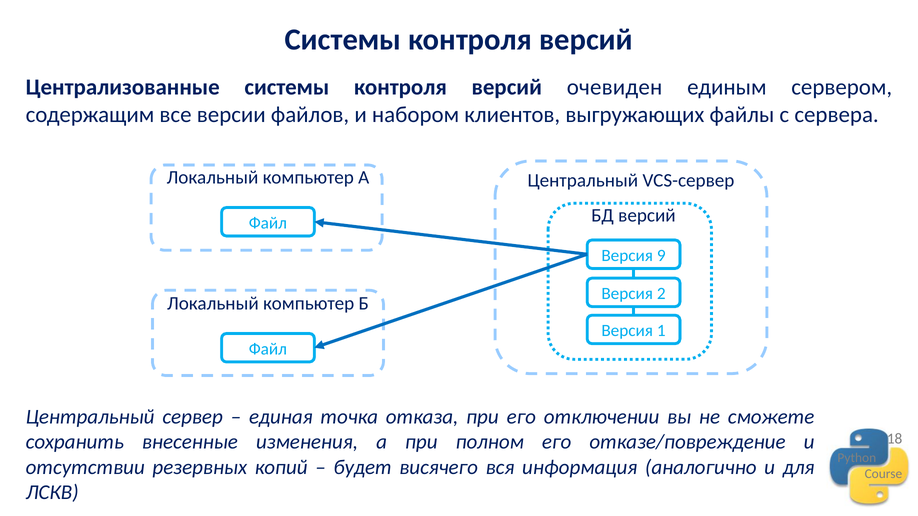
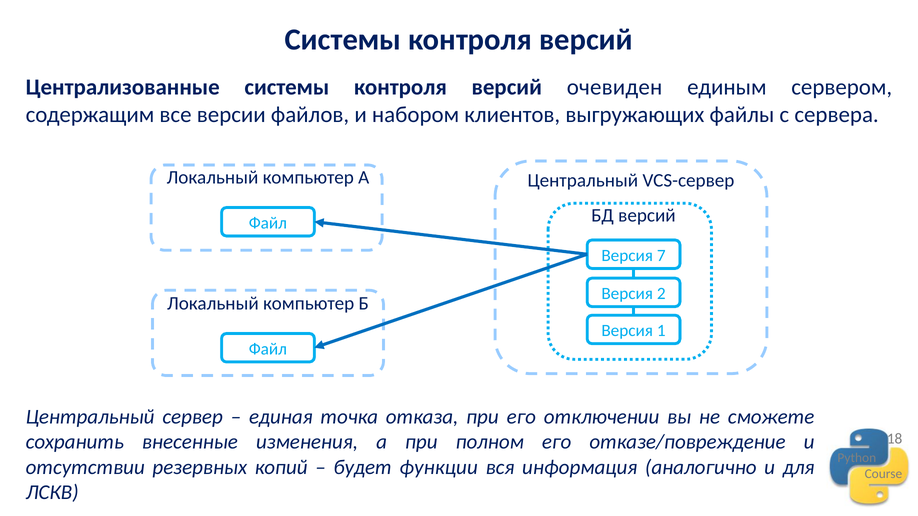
9: 9 -> 7 (661, 256)
висячего: висячего -> функции (439, 468)
